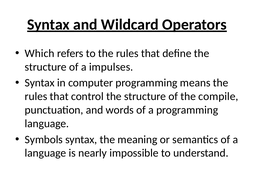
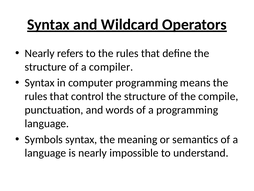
Which: Which -> Nearly (40, 53)
impulses: impulses -> compiler (111, 67)
